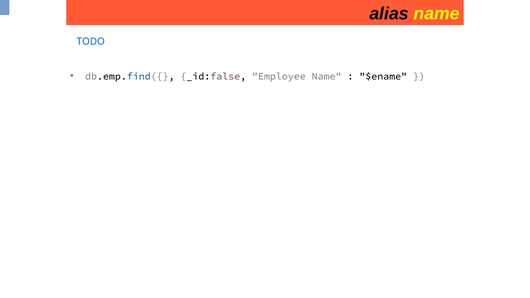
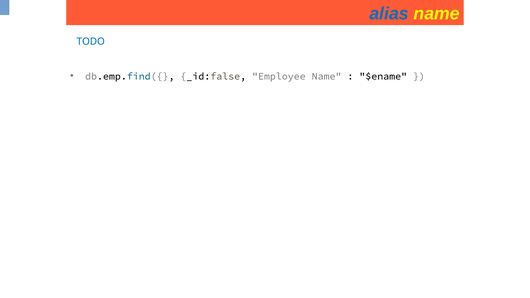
alias colour: black -> blue (389, 14)
